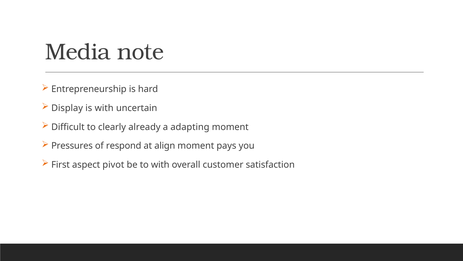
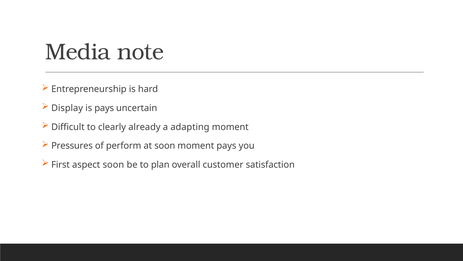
is with: with -> pays (104, 108)
respond: respond -> perform (124, 146)
at align: align -> soon (165, 146)
aspect pivot: pivot -> soon (113, 164)
to with: with -> plan (160, 164)
